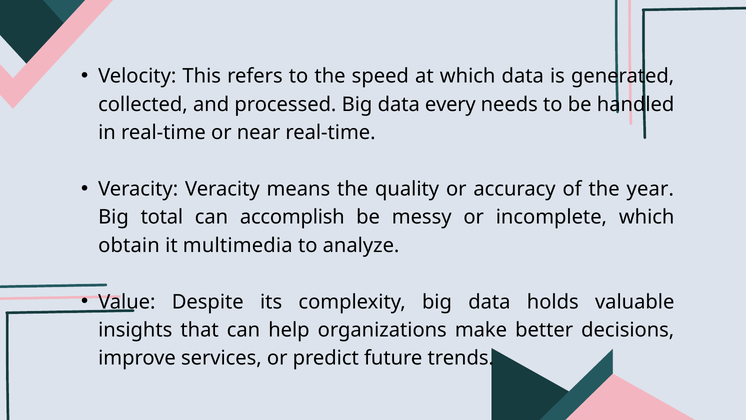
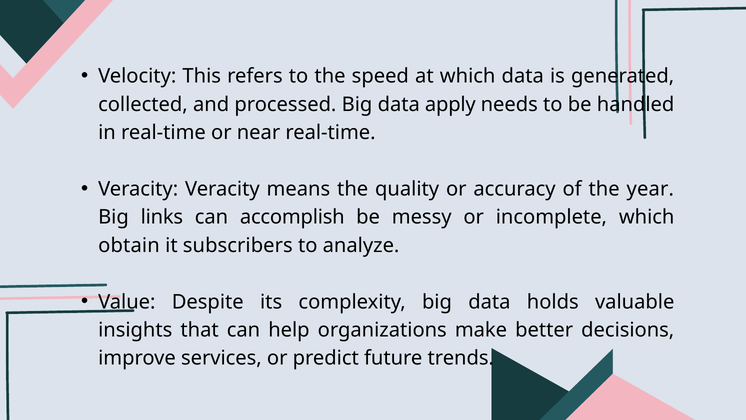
every: every -> apply (450, 104)
total: total -> links (162, 217)
multimedia: multimedia -> subscribers (238, 245)
